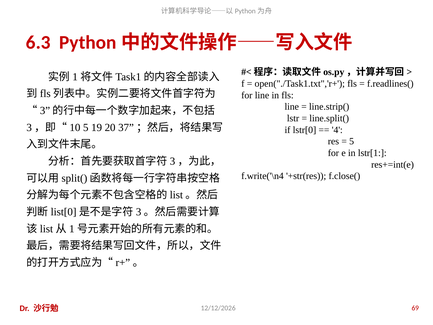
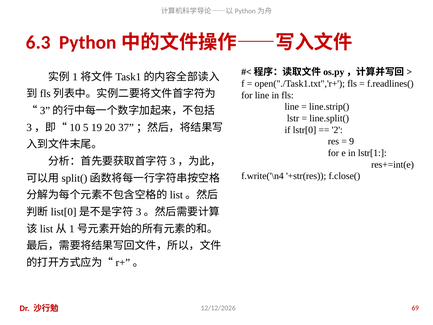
4: 4 -> 2 (337, 130)
5: 5 -> 9 (352, 141)
